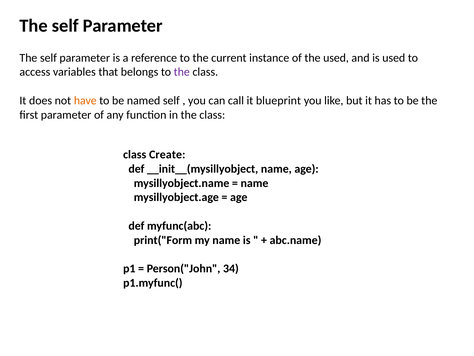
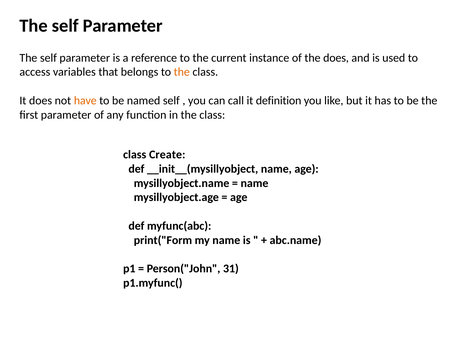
the used: used -> does (336, 58)
the colour: purple -> orange (182, 72)
blueprint: blueprint -> definition (279, 100)
34: 34 -> 31 (231, 268)
